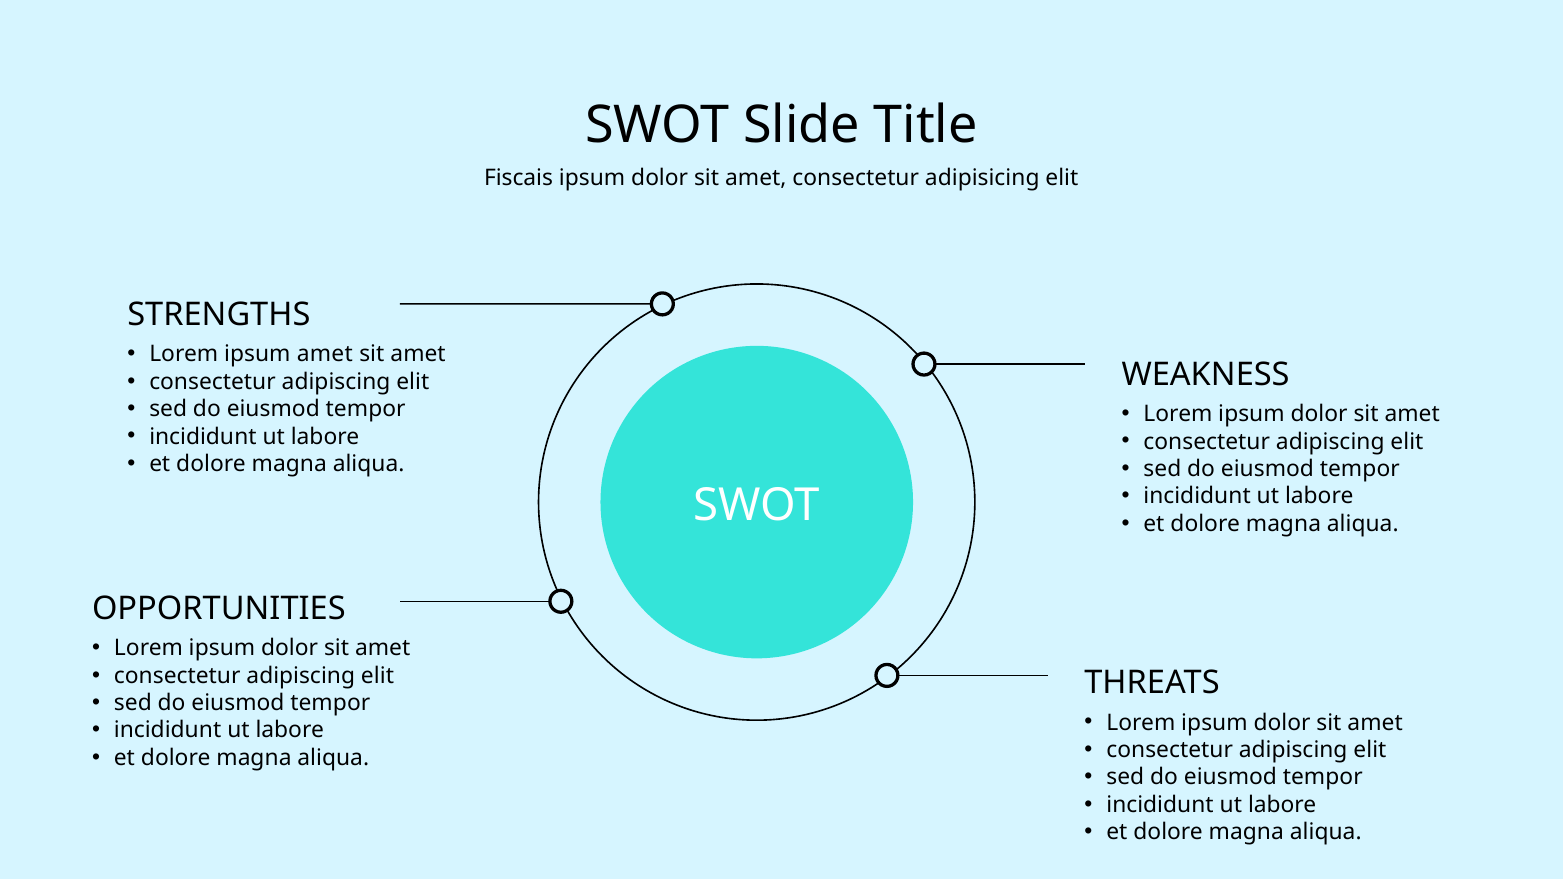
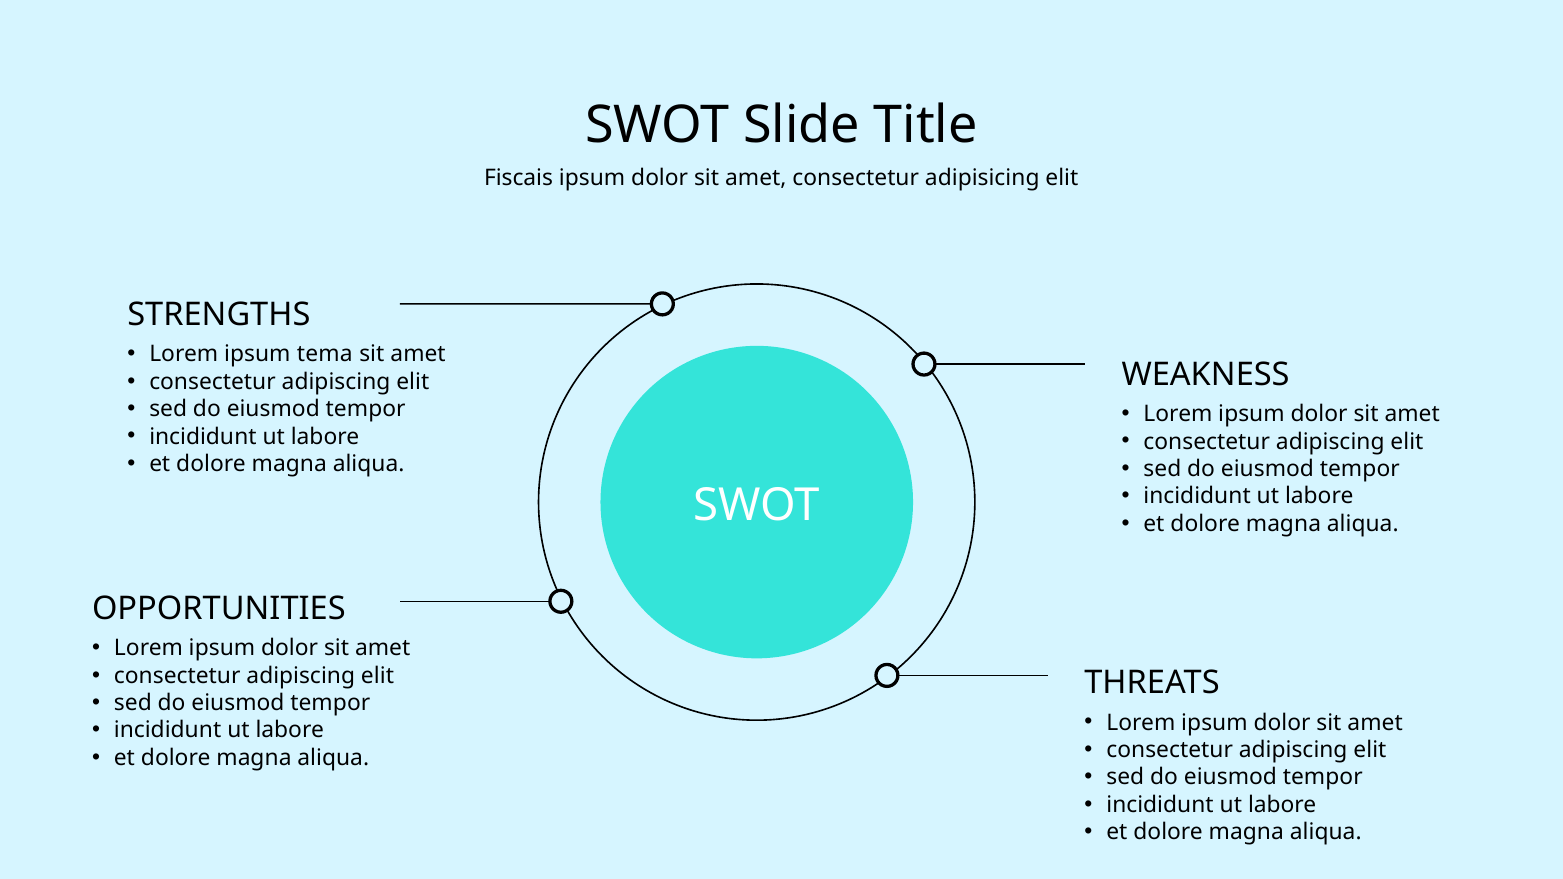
ipsum amet: amet -> tema (325, 354)
